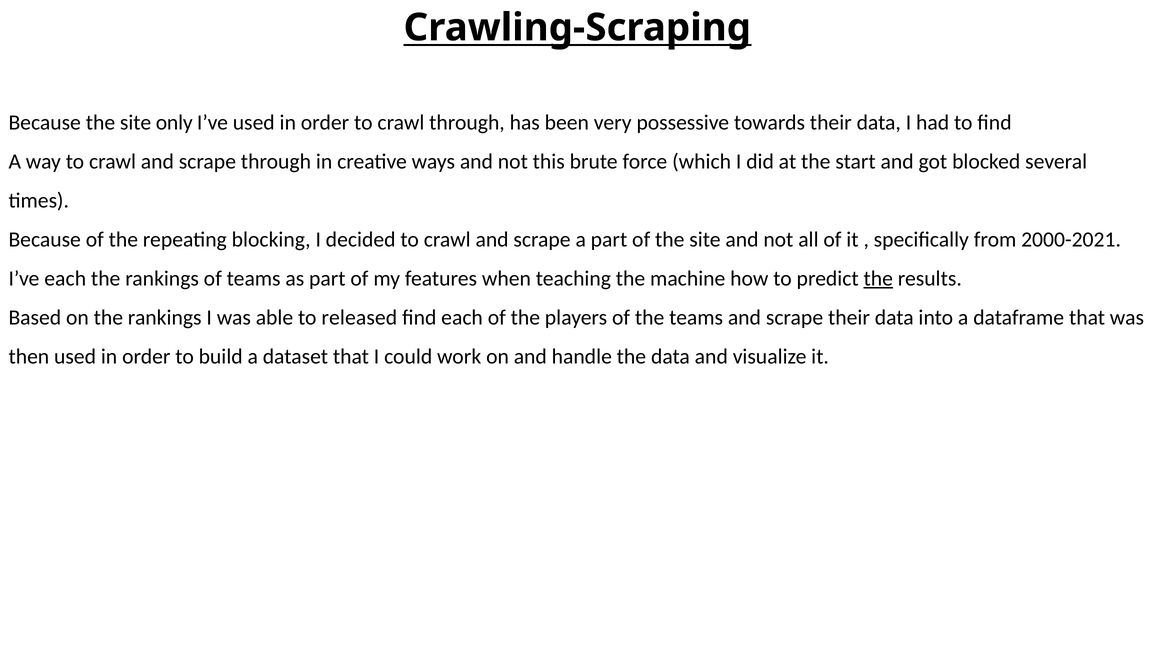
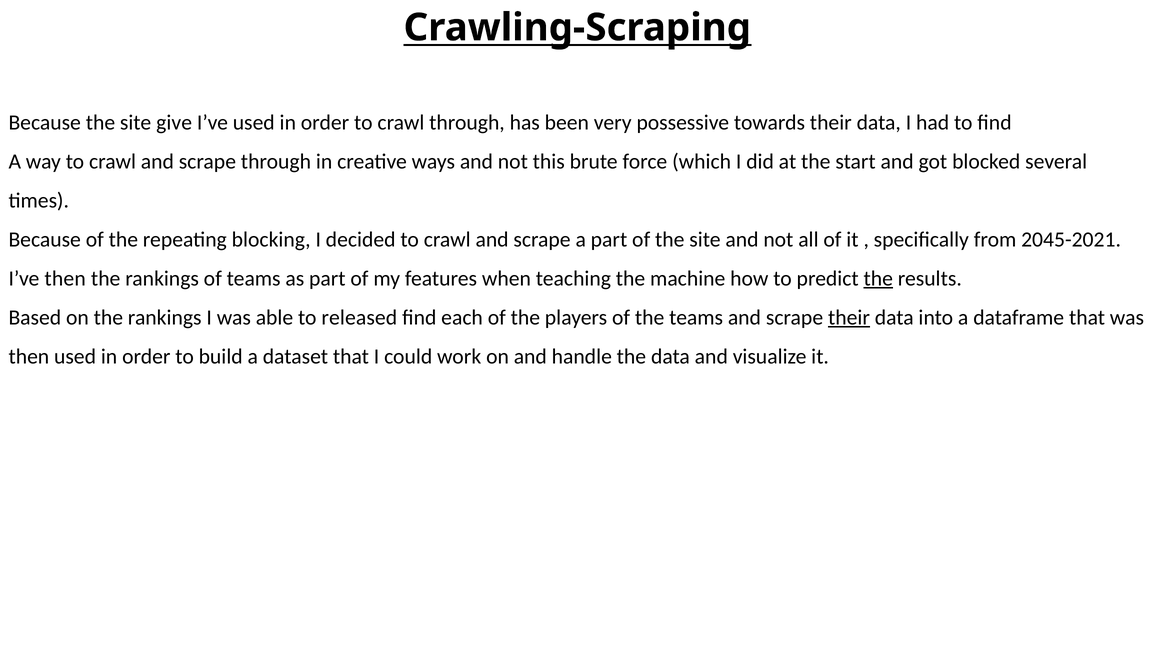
only: only -> give (174, 122)
2000-2021: 2000-2021 -> 2045-2021 (1071, 239)
I’ve each: each -> then (65, 278)
their underline: none -> present (849, 317)
